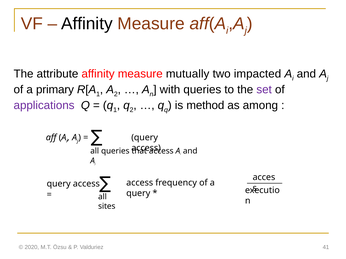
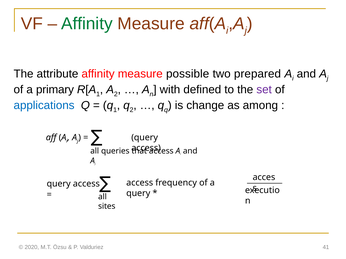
Affinity colour: black -> green (87, 24)
mutually: mutually -> possible (188, 74)
impacted: impacted -> prepared (257, 74)
with queries: queries -> defined (202, 90)
applications colour: purple -> blue (44, 106)
method: method -> change (205, 106)
